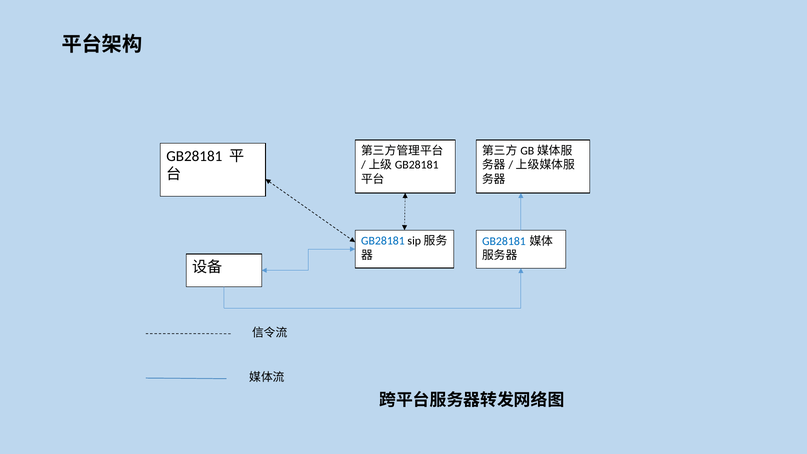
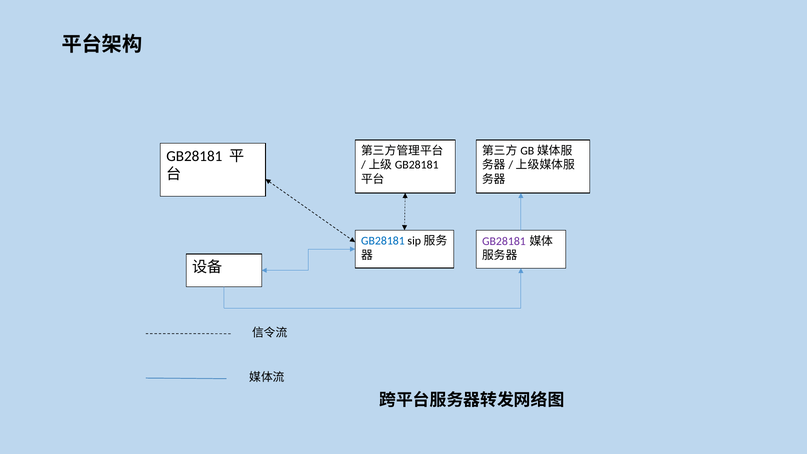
GB28181 colour: blue -> purple (504, 241)
